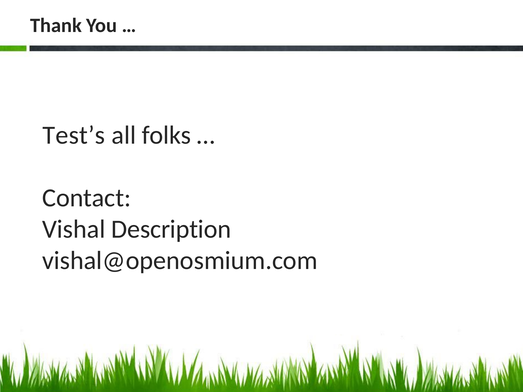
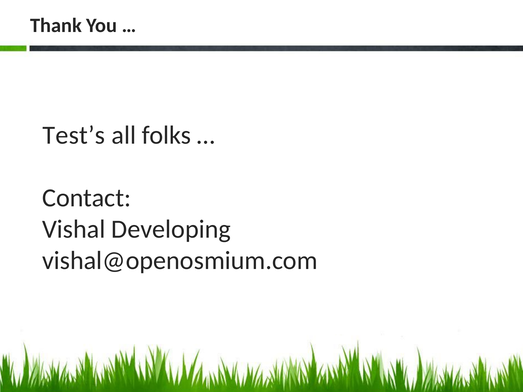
Description: Description -> Developing (171, 229)
